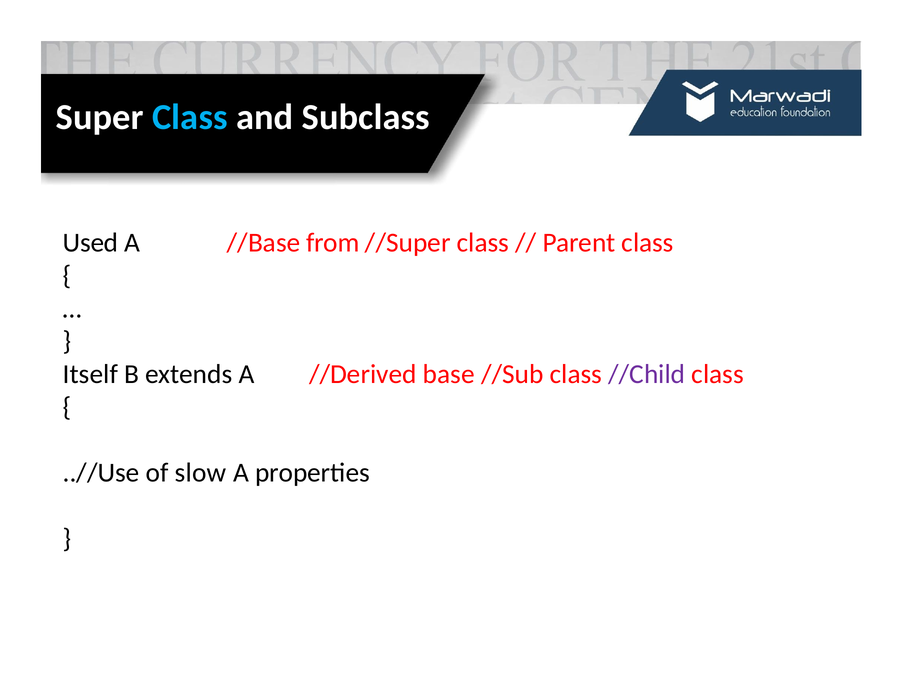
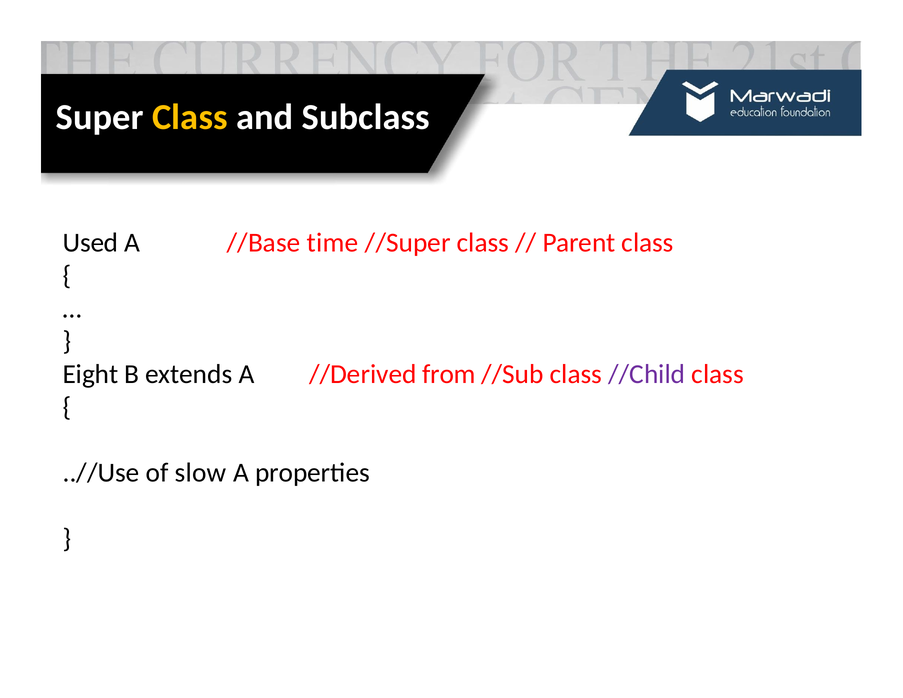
Class colour: light blue -> yellow (190, 117)
from: from -> time (333, 243)
Itself: Itself -> Eight (90, 374)
base: base -> from (449, 374)
